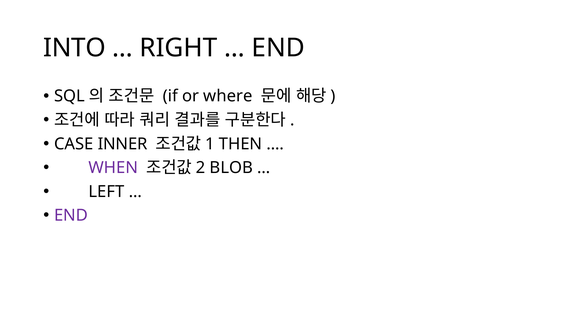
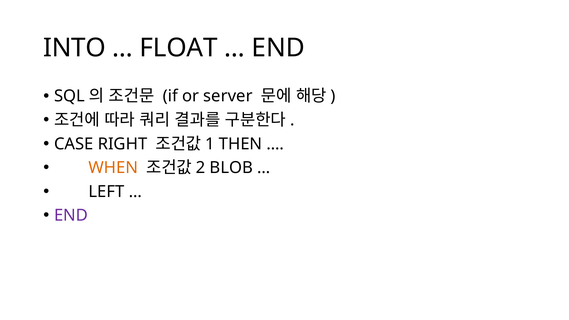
RIGHT: RIGHT -> FLOAT (179, 48)
where: where -> server (228, 96)
INNER: INNER -> RIGHT (122, 144)
WHEN colour: purple -> orange (113, 168)
